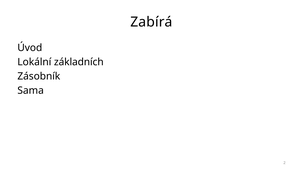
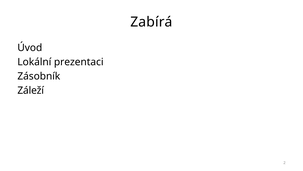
základních: základních -> prezentaci (79, 62)
Sama: Sama -> Záleží (31, 90)
